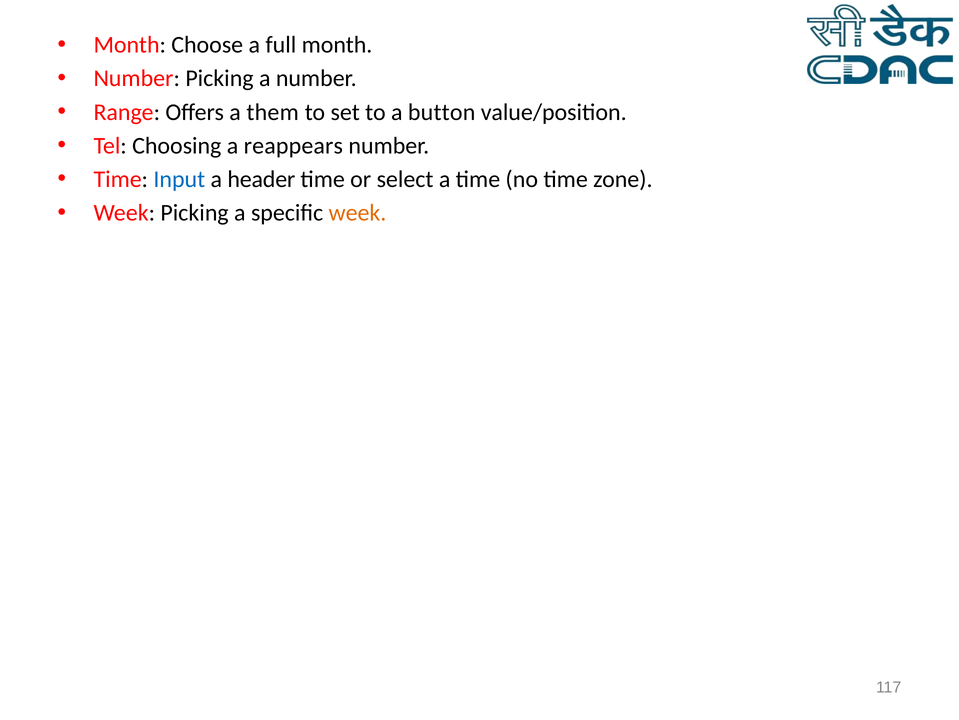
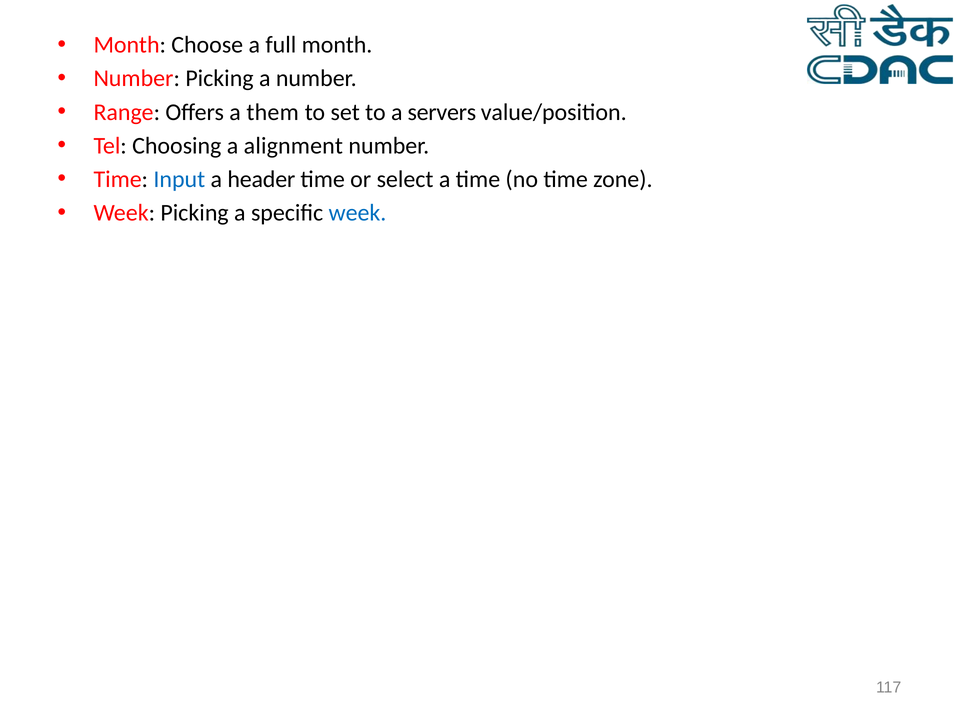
button: button -> servers (442, 112)
reappears: reappears -> alignment (293, 146)
week colour: orange -> blue (357, 213)
